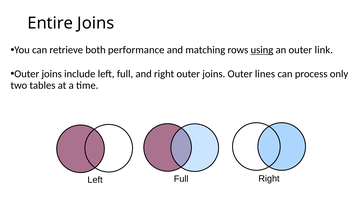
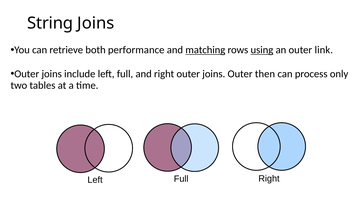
Entire: Entire -> String (50, 23)
matching underline: none -> present (205, 50)
lines: lines -> then (265, 74)
